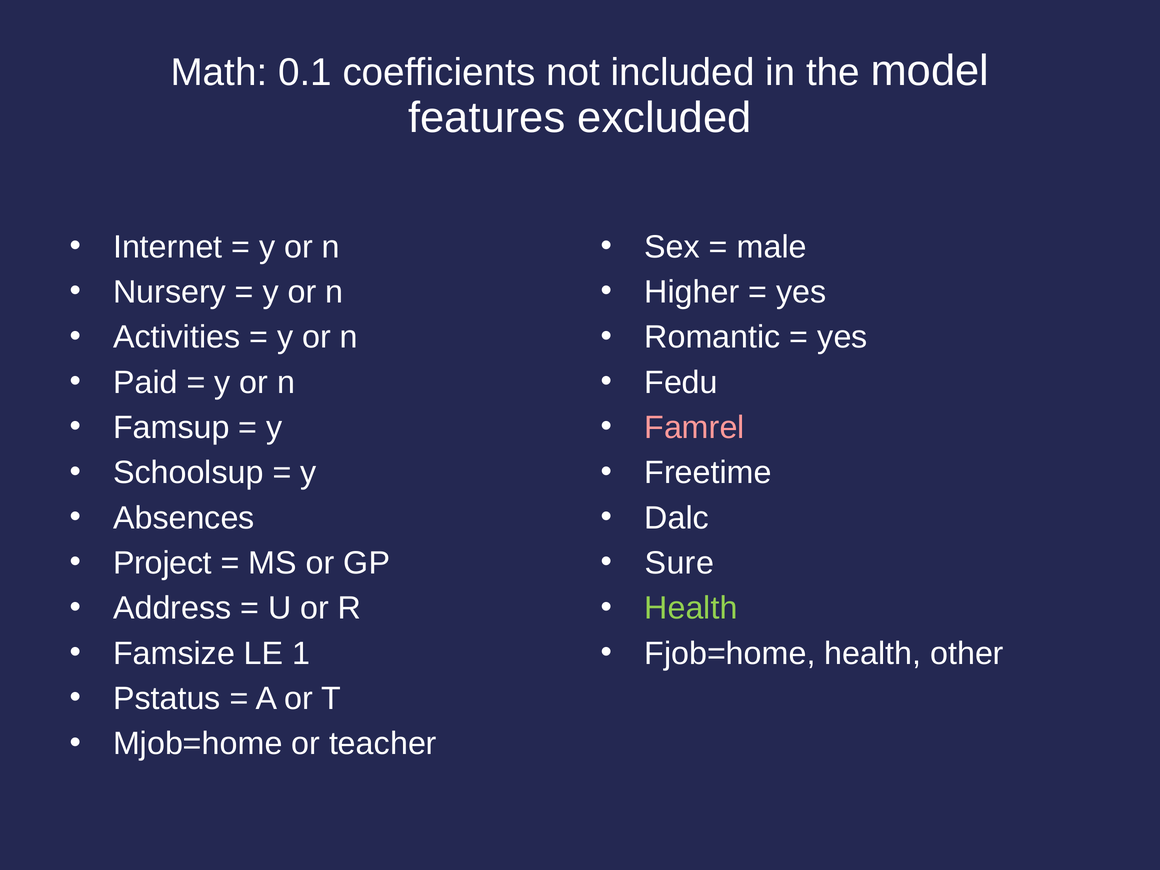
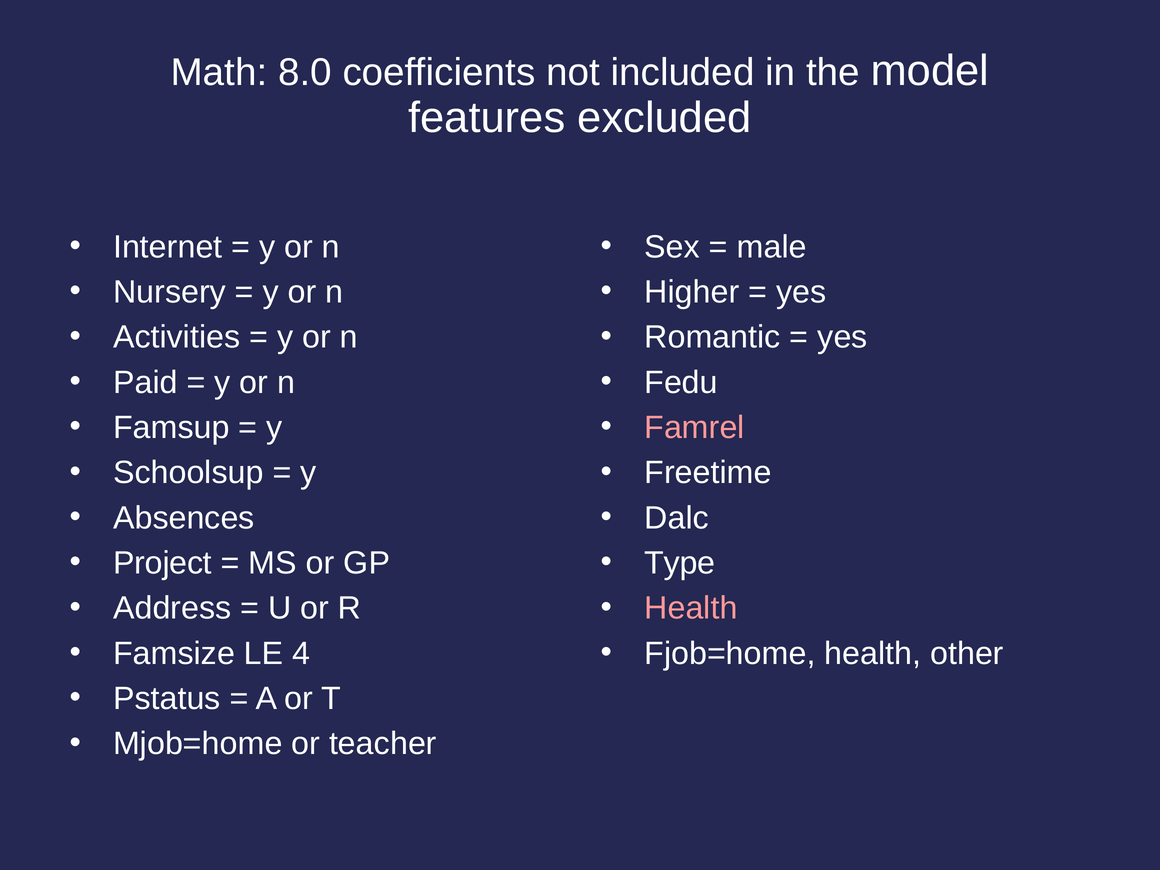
0.1: 0.1 -> 8.0 (305, 72)
Sure: Sure -> Type (680, 563)
Health colour: light green -> pink (691, 608)
1: 1 -> 4 (301, 653)
